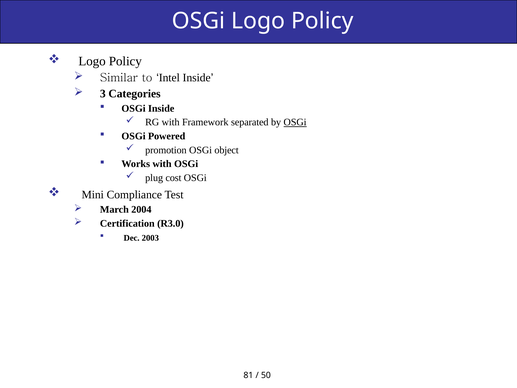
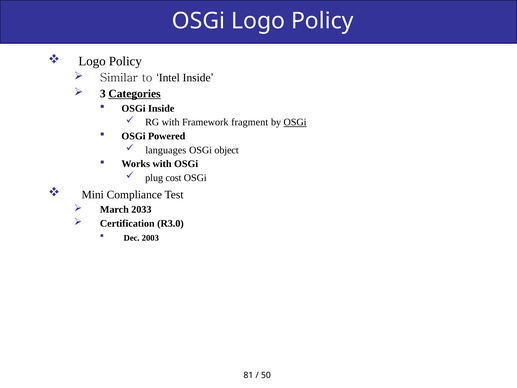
Categories underline: none -> present (135, 94)
separated: separated -> fragment (250, 122)
promotion: promotion -> languages (166, 150)
2004: 2004 -> 2033 (141, 209)
